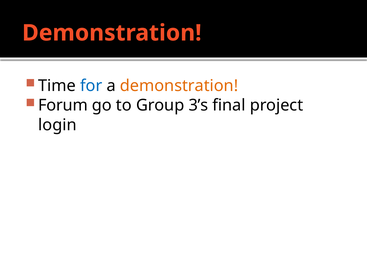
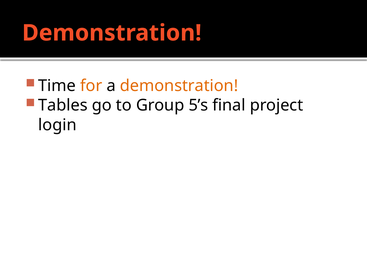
for colour: blue -> orange (91, 86)
Forum: Forum -> Tables (63, 105)
3’s: 3’s -> 5’s (198, 105)
